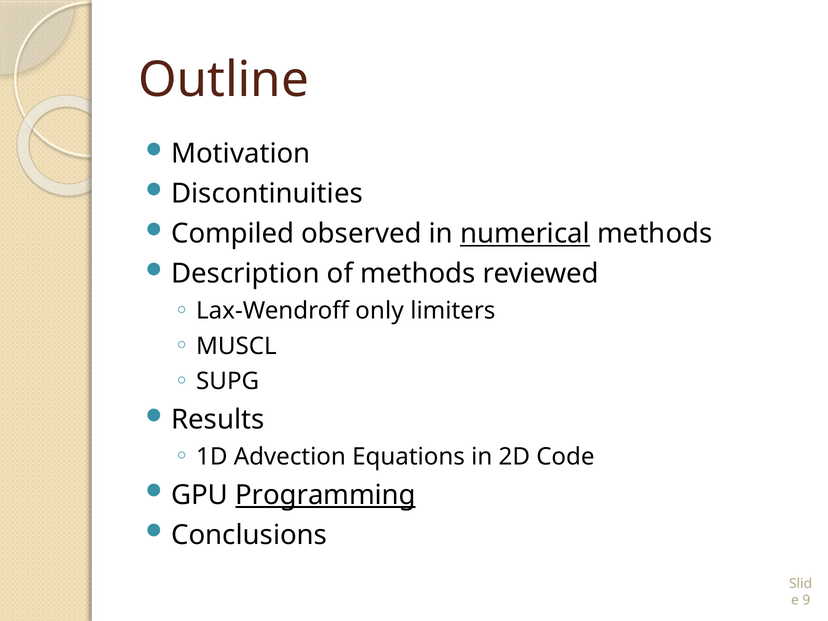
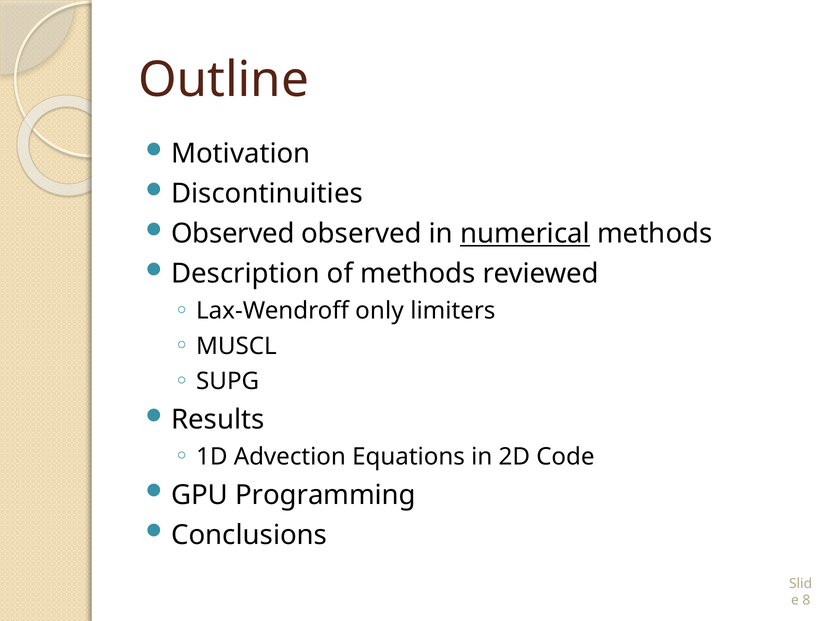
Compiled: Compiled -> Observed (233, 234)
Programming underline: present -> none (326, 495)
9: 9 -> 8 (806, 600)
